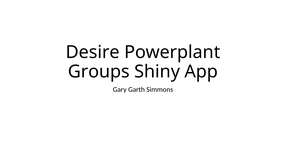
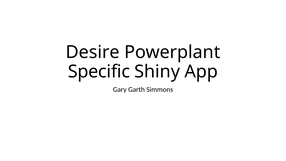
Groups: Groups -> Specific (99, 71)
